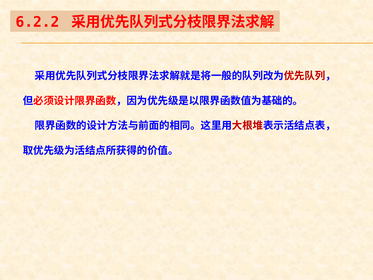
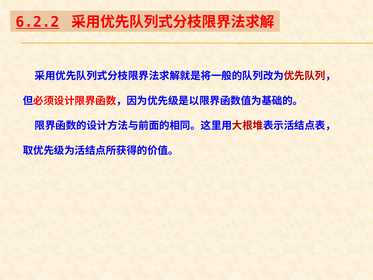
6.2.2 underline: none -> present (38, 22)
